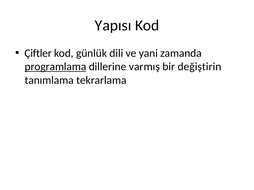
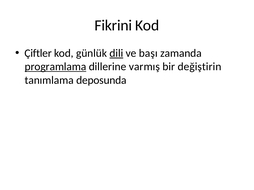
Yapısı: Yapısı -> Fikrini (113, 25)
dili underline: none -> present (116, 53)
yani: yani -> başı (148, 53)
tekrarlama: tekrarlama -> deposunda (101, 80)
